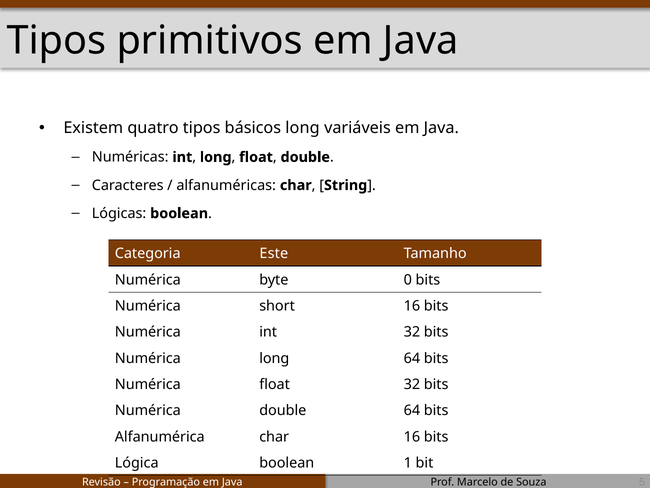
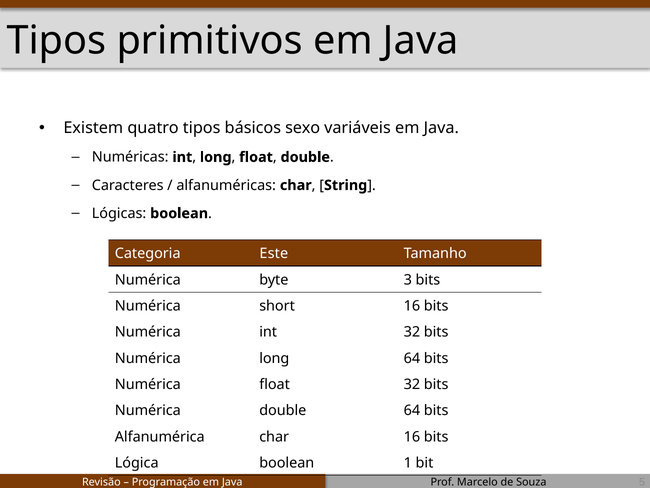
básicos long: long -> sexo (303, 128)
0: 0 -> 3 (408, 280)
